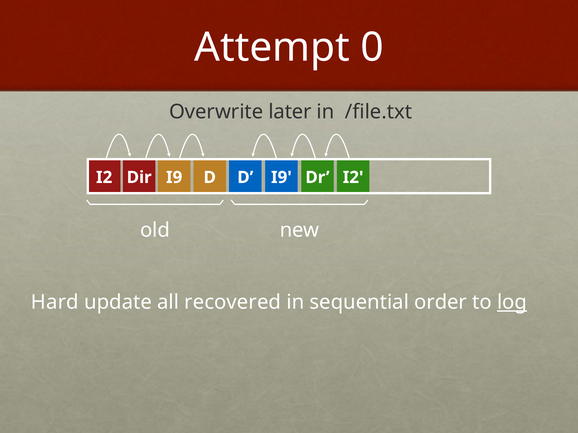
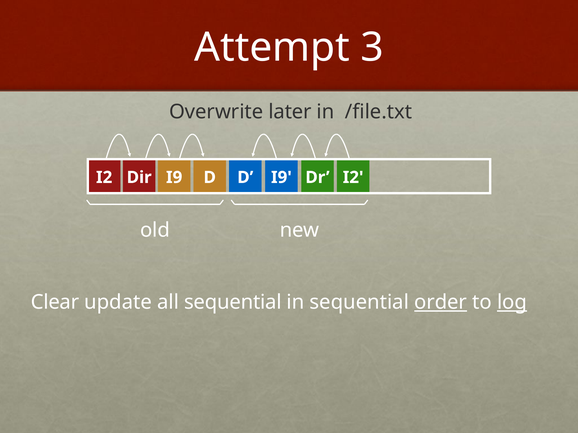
0: 0 -> 3 (372, 47)
Hard: Hard -> Clear (55, 303)
all recovered: recovered -> sequential (233, 303)
order underline: none -> present (441, 303)
